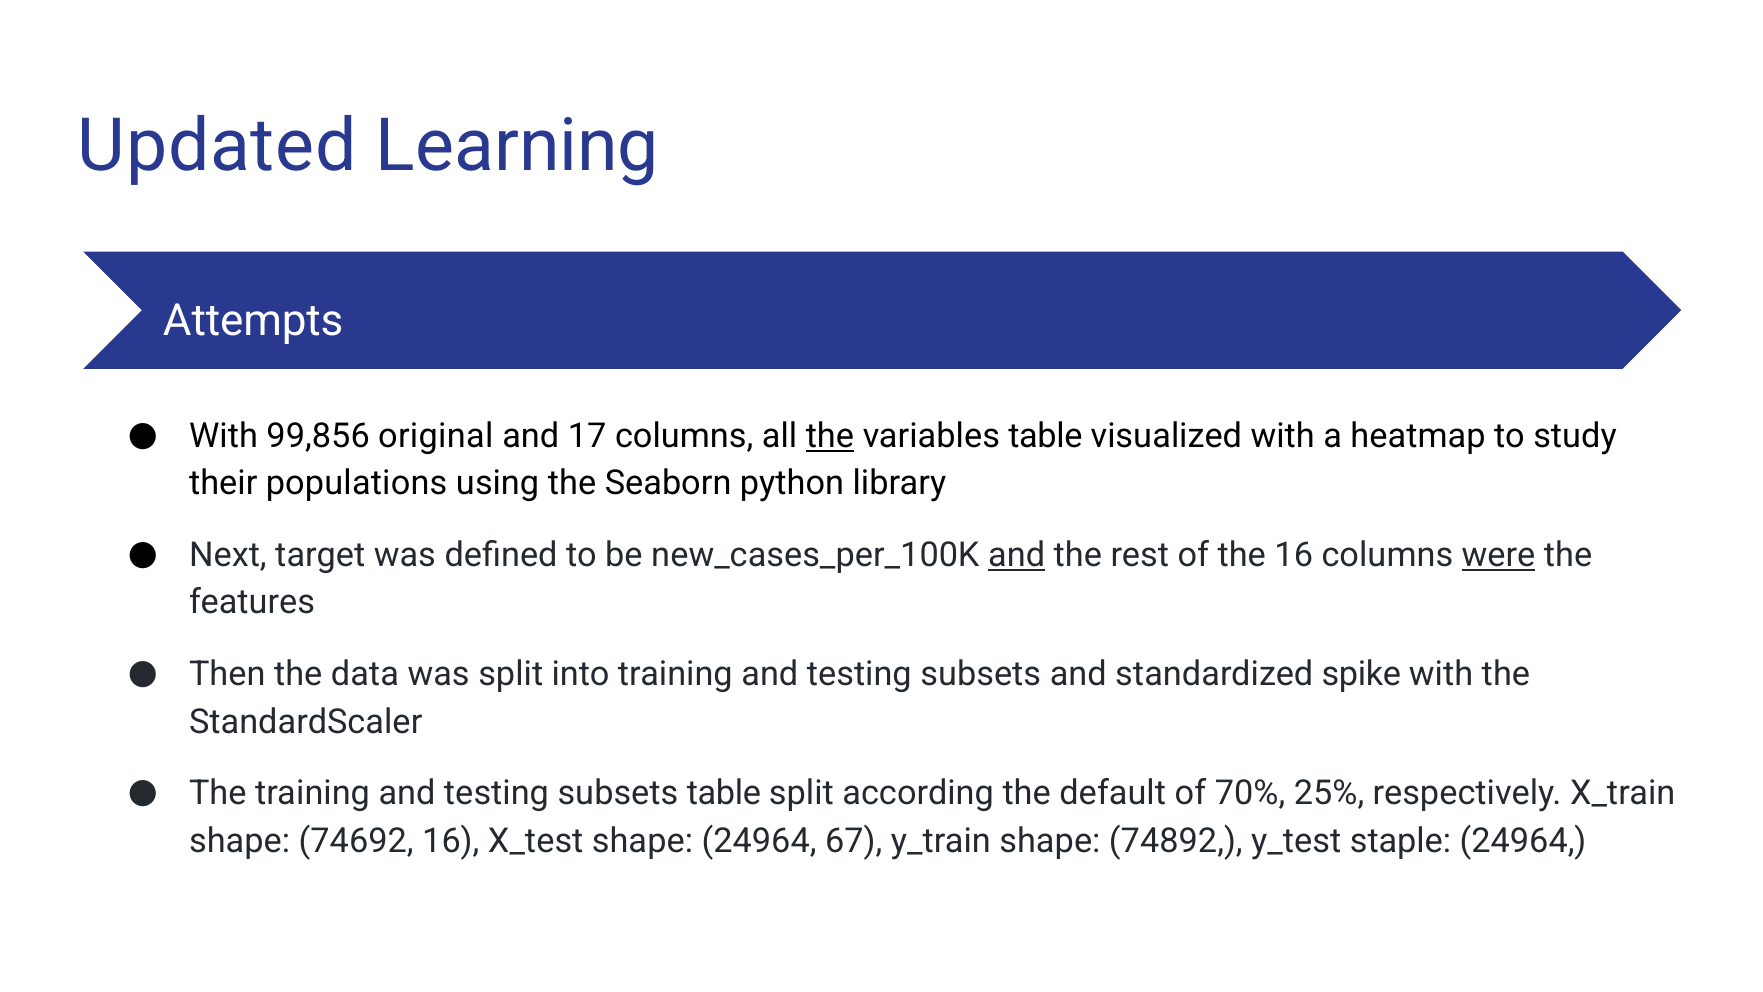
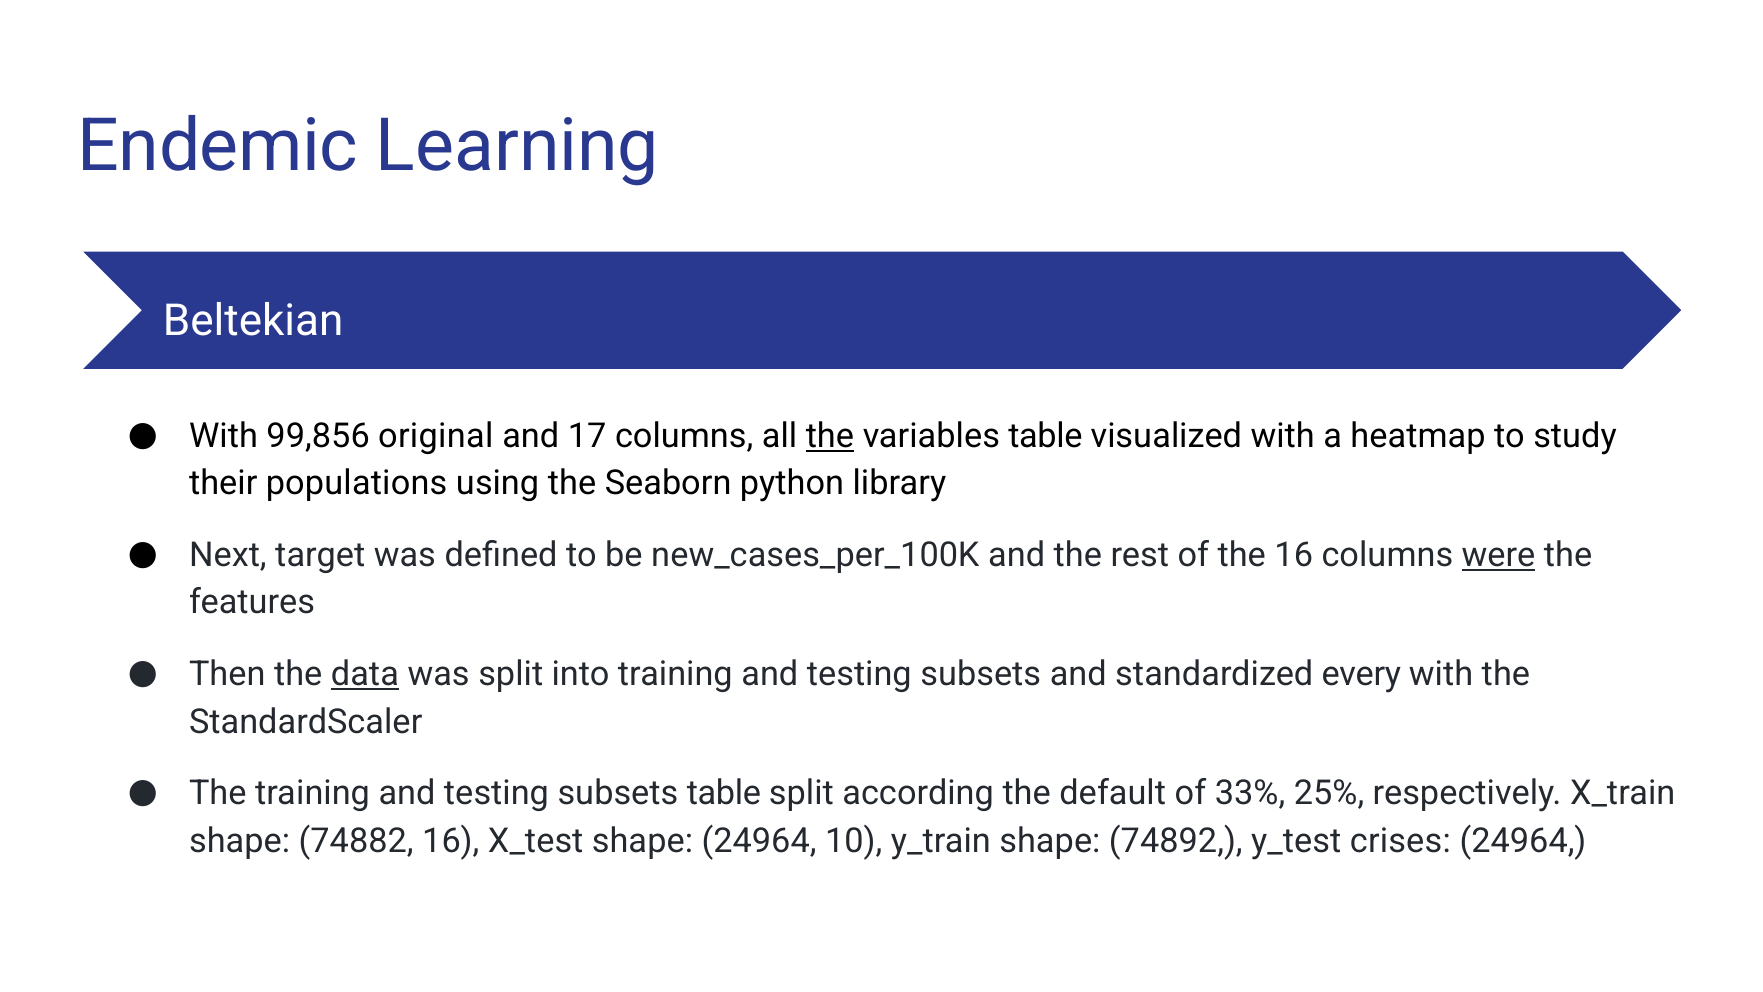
Updated: Updated -> Endemic (218, 146)
Attempts: Attempts -> Beltekian (253, 321)
and underline: present -> none (1017, 555)
data underline: none -> present (365, 674)
spike: spike -> every (1361, 674)
70%: 70% -> 33% (1250, 793)
74692: 74692 -> 74882 (356, 841)
67: 67 -> 10 (854, 841)
staple: staple -> crises (1400, 841)
